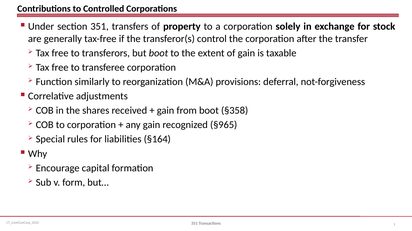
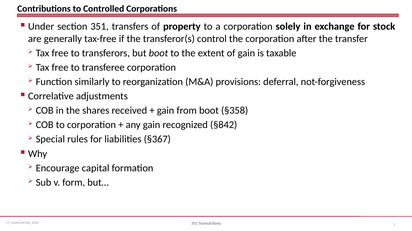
§965: §965 -> §842 (224, 125)
§164: §164 -> §367 (157, 140)
